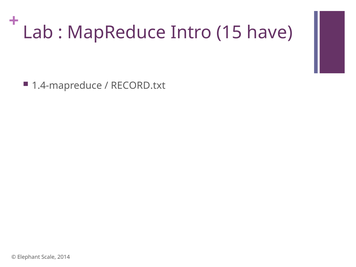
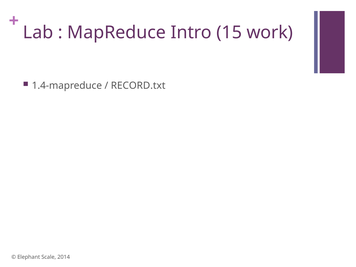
have: have -> work (270, 33)
